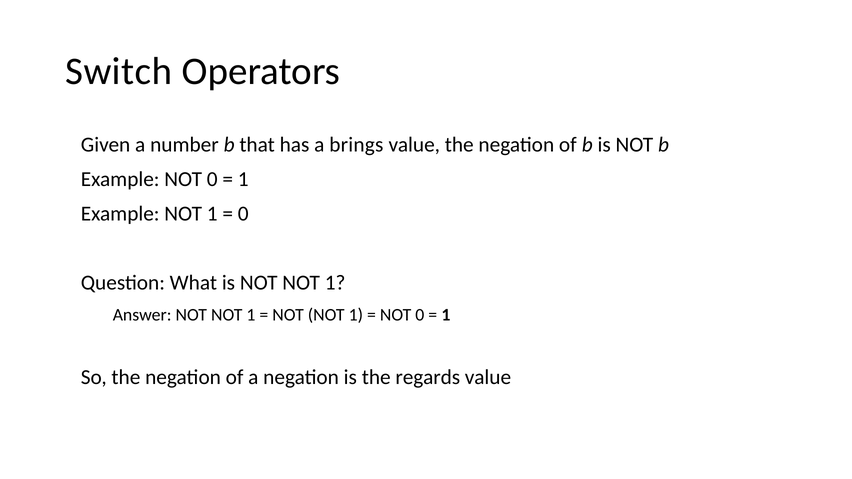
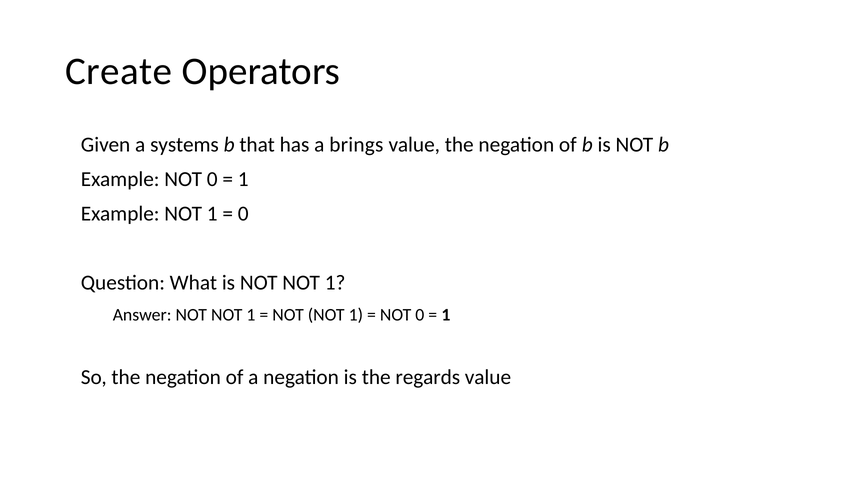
Switch: Switch -> Create (119, 72)
number: number -> systems (184, 145)
